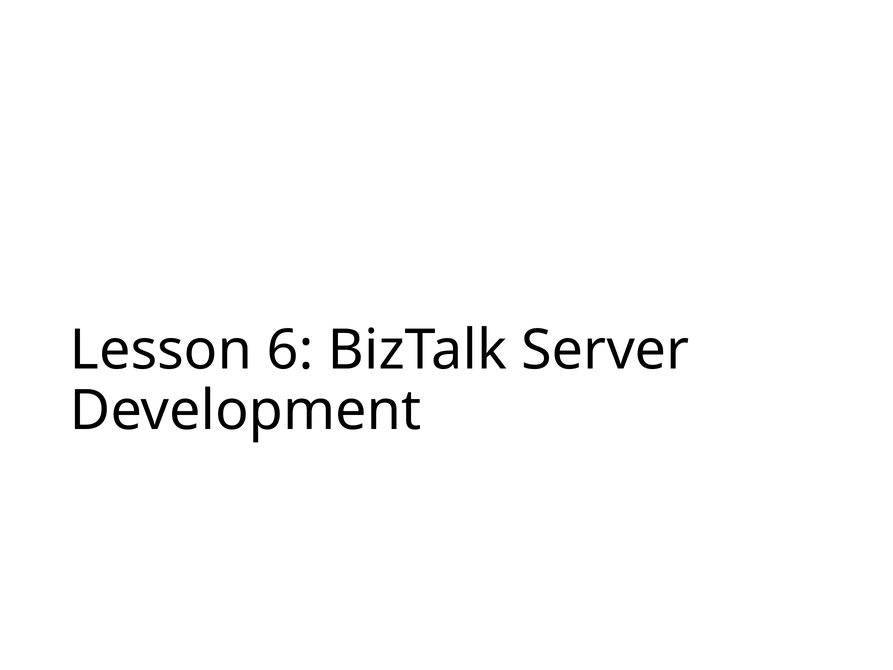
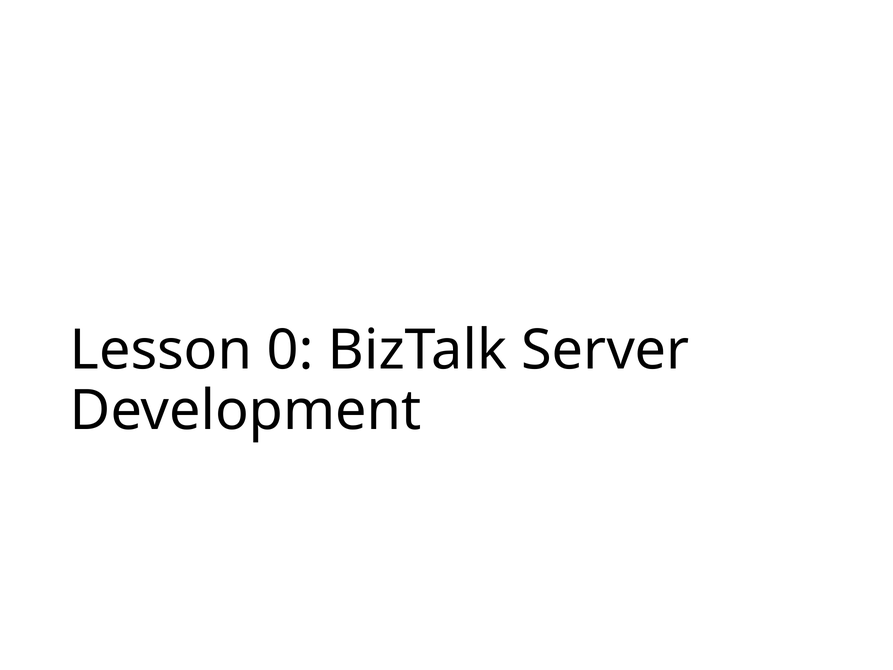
6: 6 -> 0 (290, 350)
